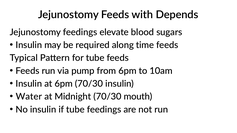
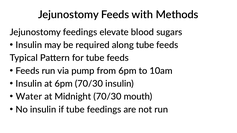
Depends: Depends -> Methods (177, 15)
along time: time -> tube (145, 45)
